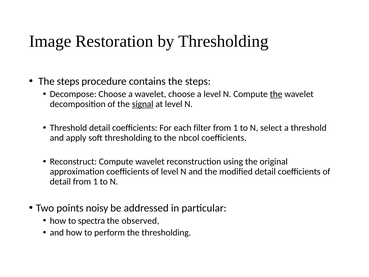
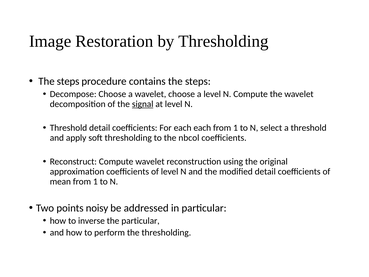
the underline: present -> none (276, 94)
each filter: filter -> each (202, 128)
detail: detail -> mean (60, 181)
spectra: spectra -> inverse (91, 221)
the observed: observed -> particular (140, 221)
